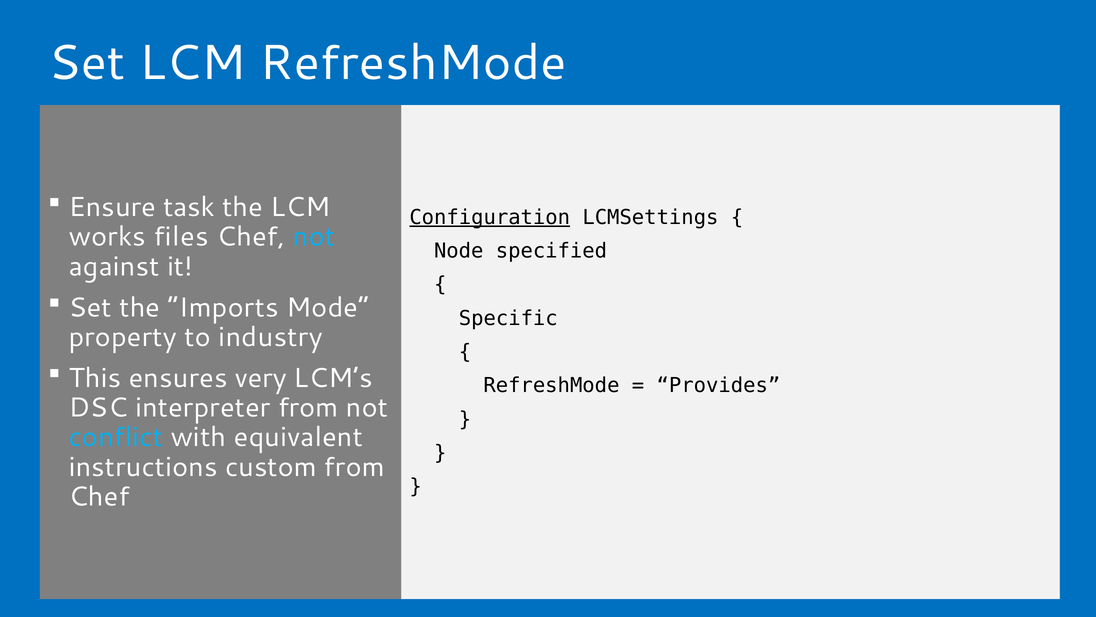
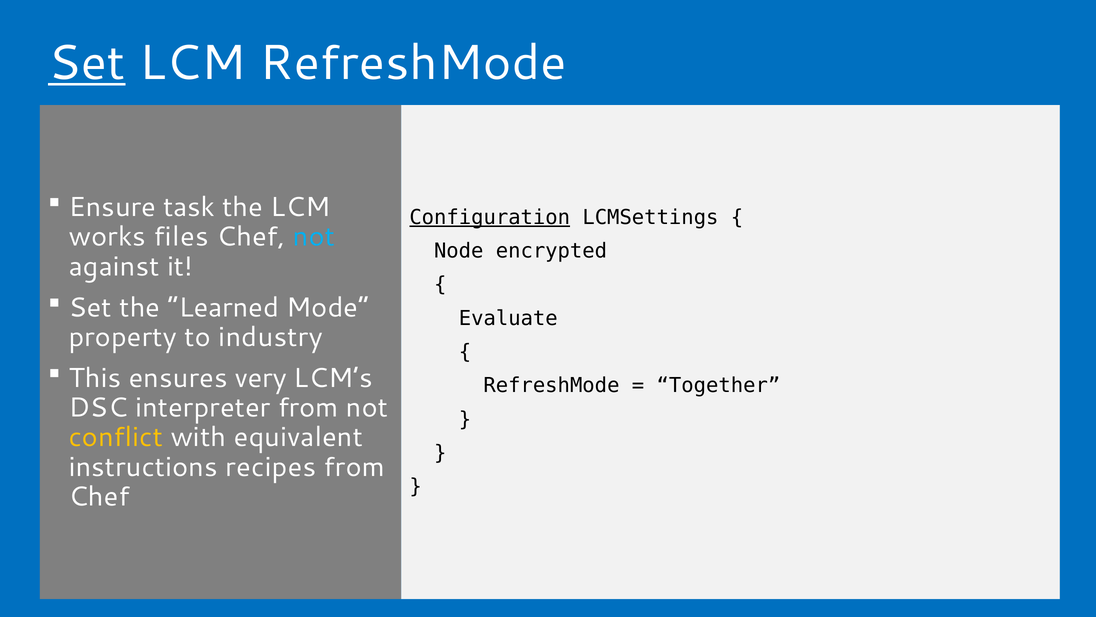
Set underline: none -> present (87, 63)
specified: specified -> encrypted (551, 251)
Imports: Imports -> Learned (223, 307)
Specific: Specific -> Evaluate (508, 318)
Provides: Provides -> Together (718, 385)
conflict colour: light blue -> yellow (116, 437)
custom: custom -> recipes (271, 467)
